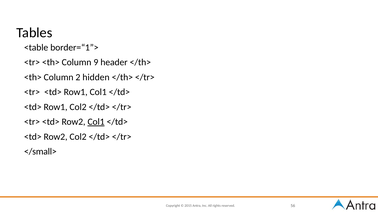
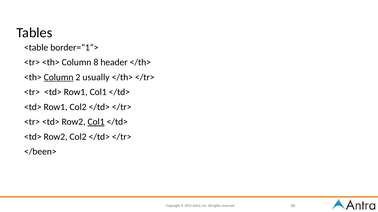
9: 9 -> 8 (96, 63)
Column underline: none -> present (59, 77)
hidden: hidden -> usually (96, 77)
</small>: </small> -> </been> (40, 152)
